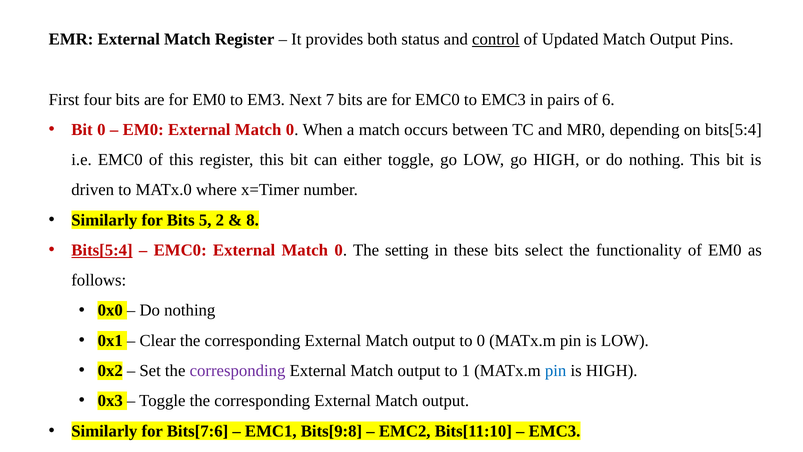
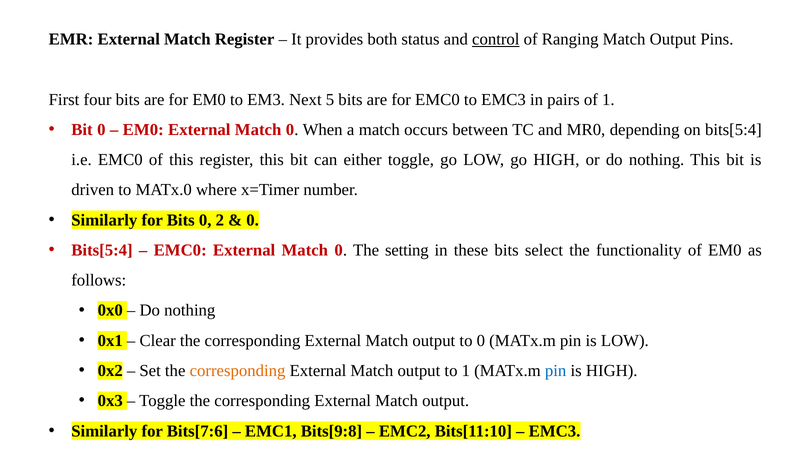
Updated: Updated -> Ranging (570, 39)
7: 7 -> 5 (330, 99)
of 6: 6 -> 1 (608, 99)
Bits 5: 5 -> 0 (205, 220)
8: 8 -> 0 (253, 220)
Bits[5:4 underline: present -> none (102, 250)
corresponding colour: purple -> orange (238, 370)
